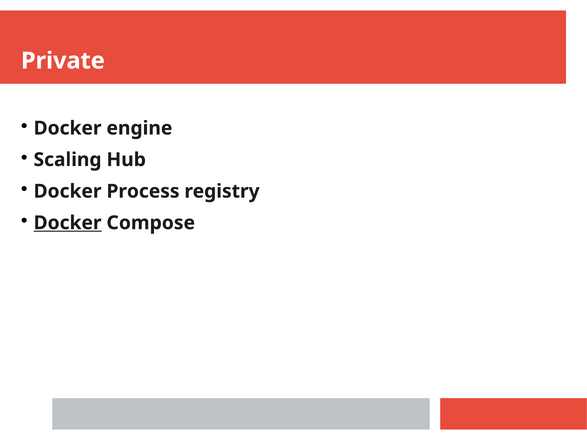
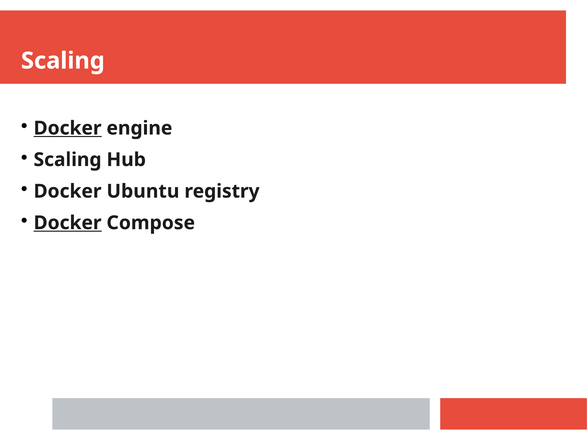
Private: Private -> Scaling (63, 61)
Docker underline: none -> present (68, 128)
Process: Process -> Ubuntu (143, 191)
